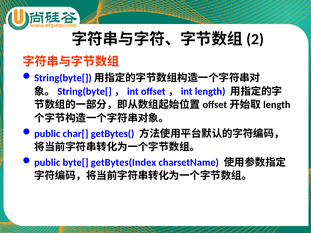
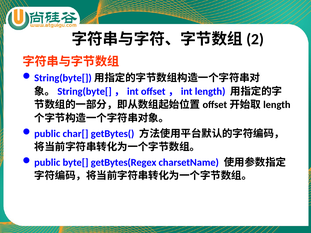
getBytes(Index: getBytes(Index -> getBytes(Regex (124, 163)
